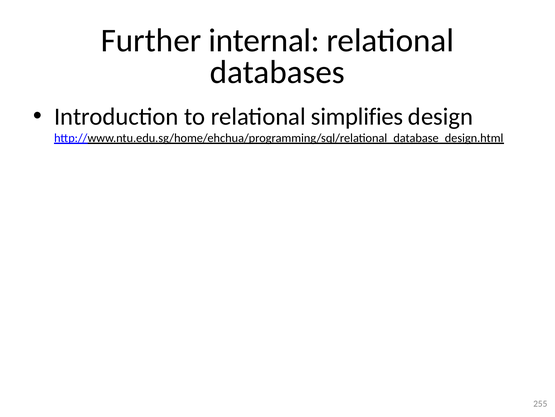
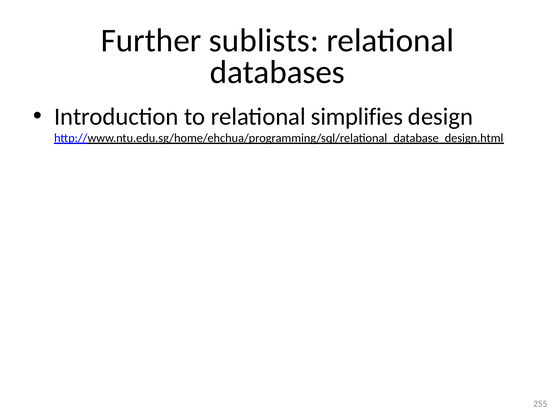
internal: internal -> sublists (264, 40)
